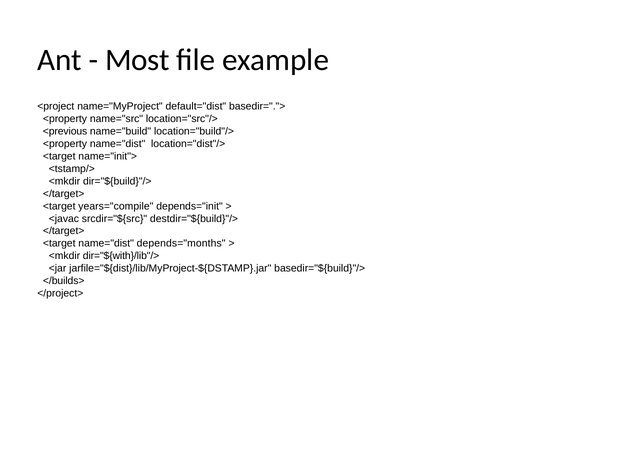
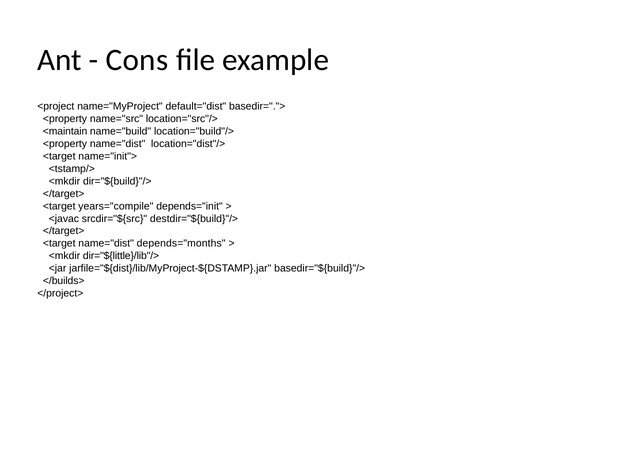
Most: Most -> Cons (137, 60)
<previous: <previous -> <maintain (65, 132)
dir="${with}/lib"/>: dir="${with}/lib"/> -> dir="${little}/lib"/> (121, 256)
